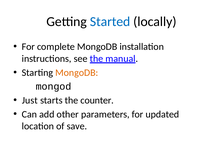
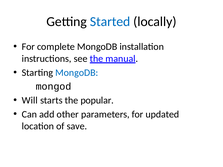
MongoDB colour: orange -> blue (77, 73)
Just: Just -> Will (30, 101)
counter: counter -> popular (97, 101)
